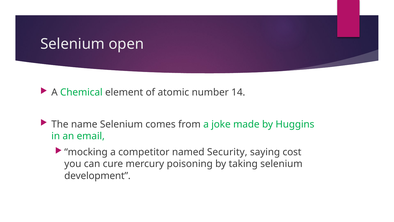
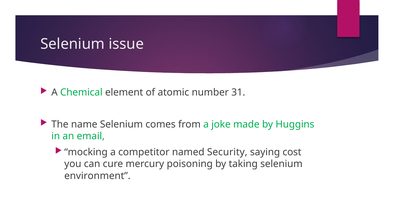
open: open -> issue (126, 44)
14: 14 -> 31 (238, 92)
development: development -> environment (97, 175)
